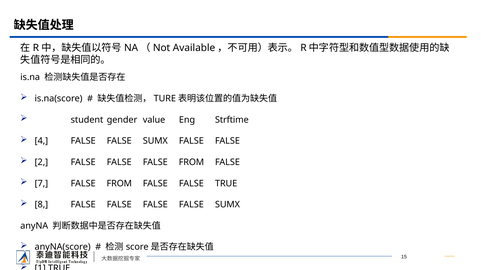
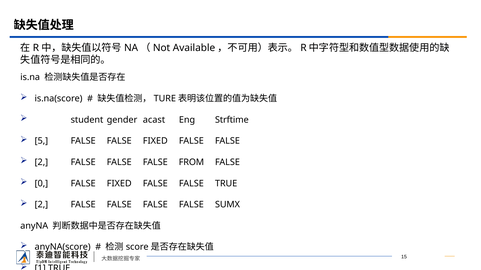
value: value -> acast (154, 120)
4: 4 -> 5 (41, 141)
SUMX: SUMX -> FIXED (155, 141)
7: 7 -> 0 (41, 184)
FROM: FROM -> FIXED (119, 184)
8: 8 -> 2 (41, 205)
